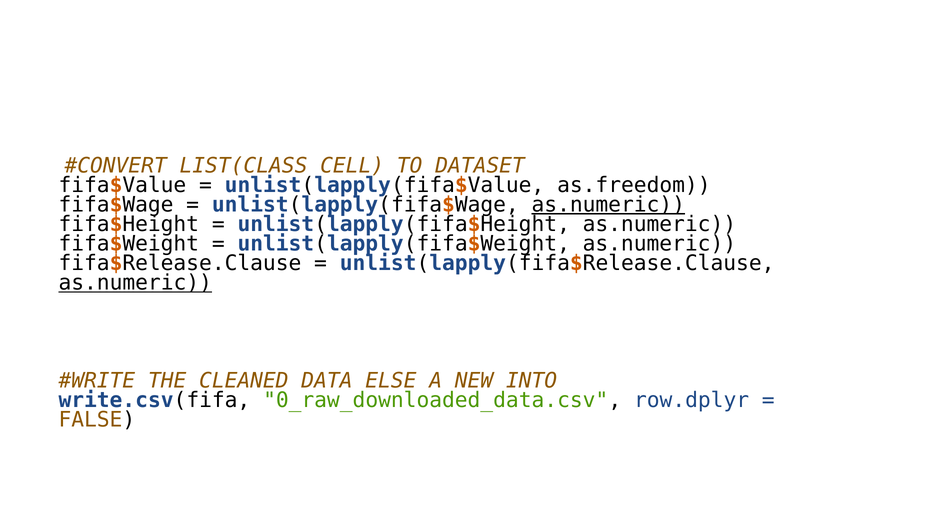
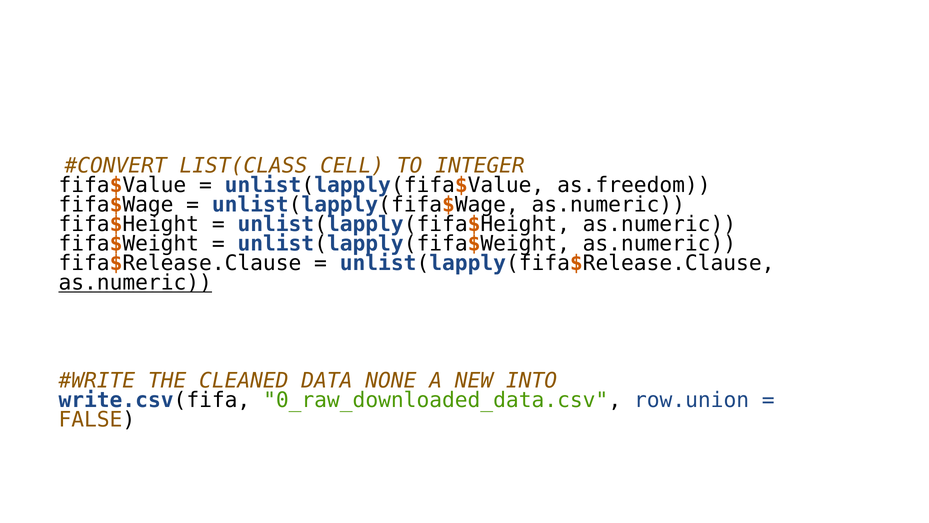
DATASET: DATASET -> INTEGER (480, 165)
as.numeric underline: present -> none (608, 204)
ELSE: ELSE -> NONE (391, 380)
row.dplyr: row.dplyr -> row.union (692, 400)
